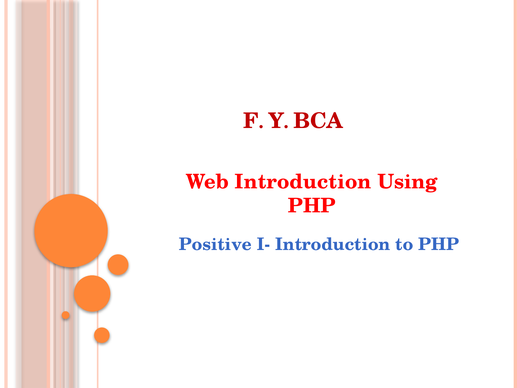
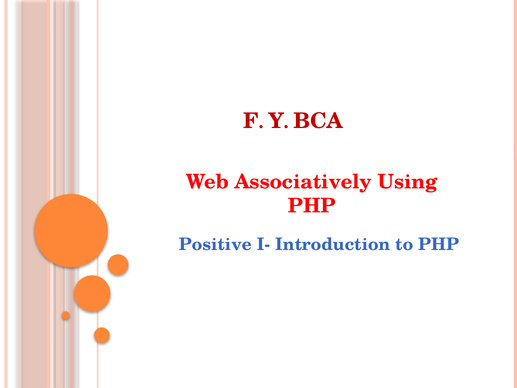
Web Introduction: Introduction -> Associatively (303, 182)
